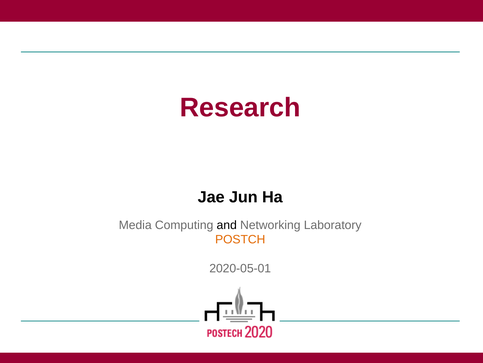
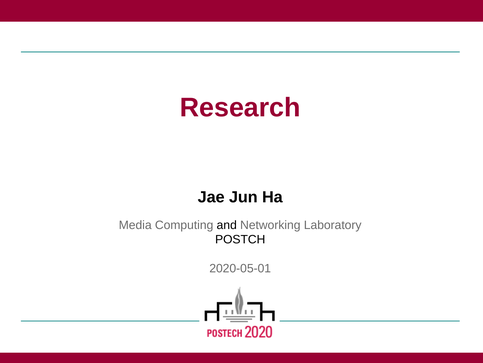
POSTCH colour: orange -> black (240, 239)
